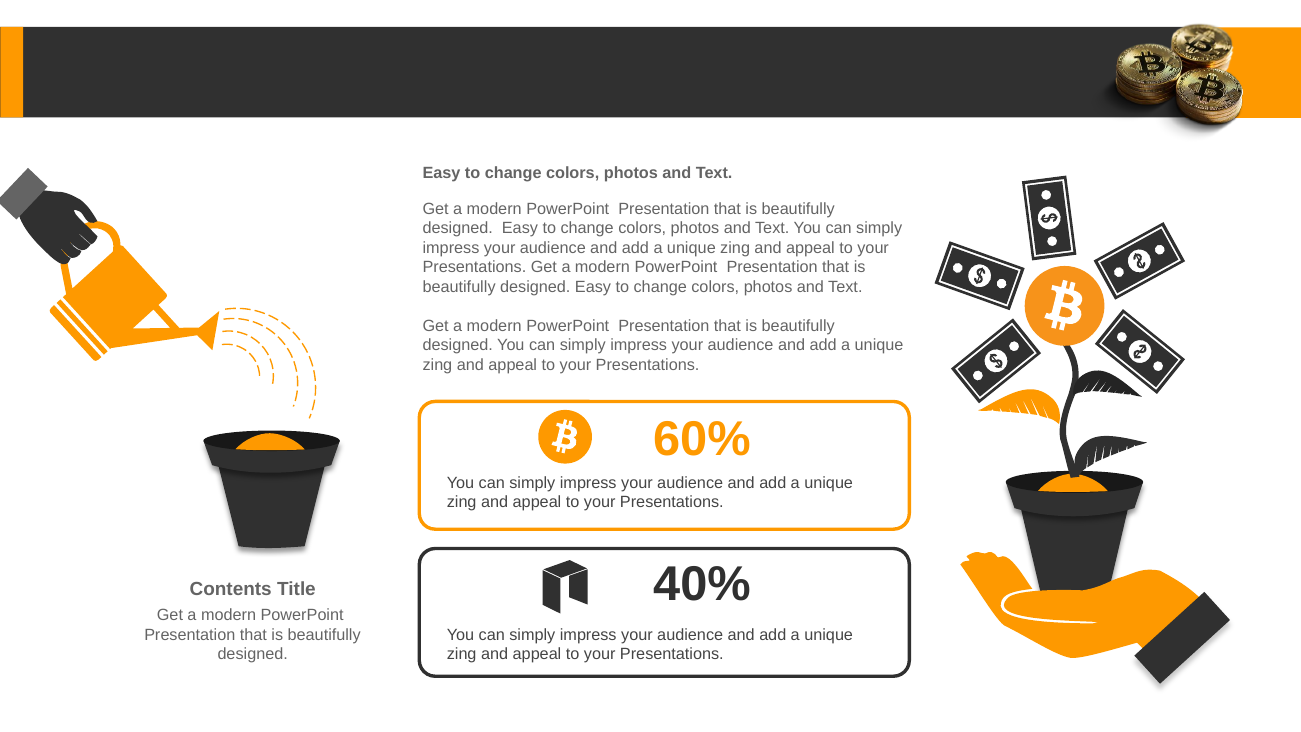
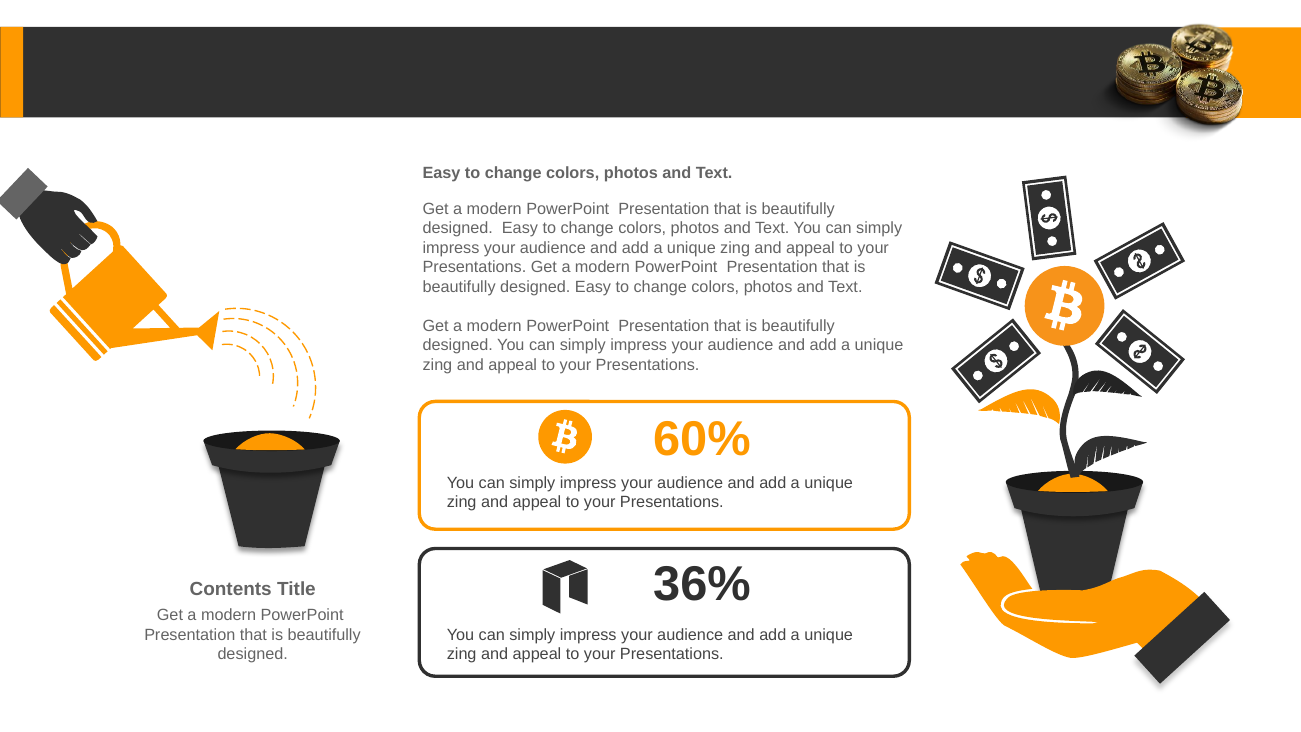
40%: 40% -> 36% (702, 584)
